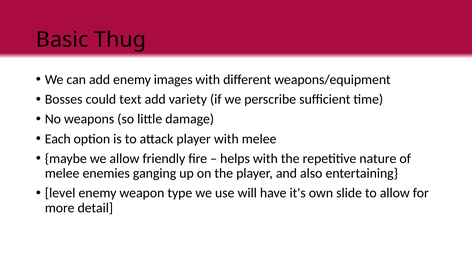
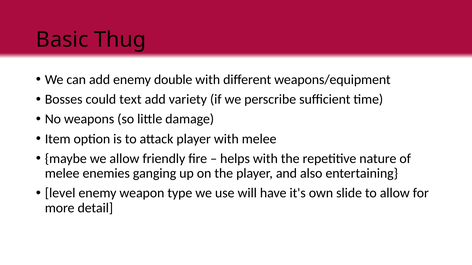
images: images -> double (173, 80)
Each: Each -> Item (58, 139)
